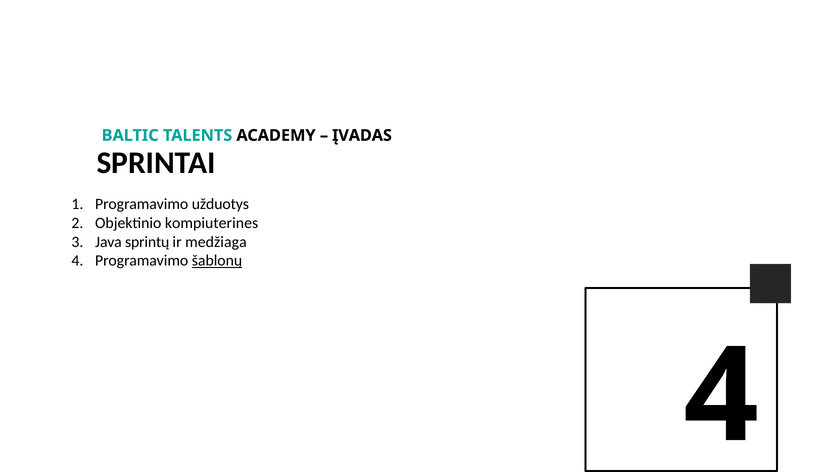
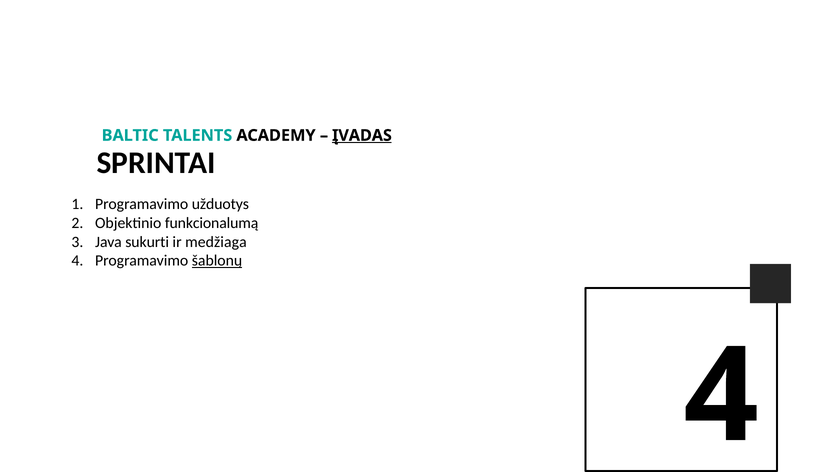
ĮVADAS underline: none -> present (362, 136)
kompiuterines: kompiuterines -> funkcionalumą (212, 223)
sprintų: sprintų -> sukurti (147, 242)
